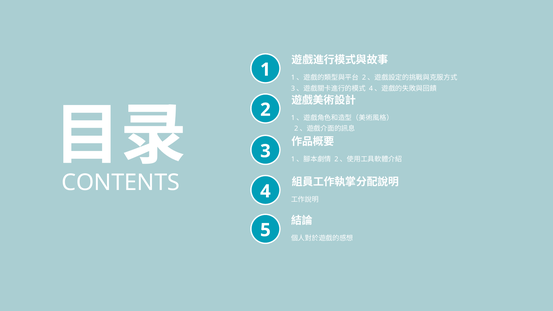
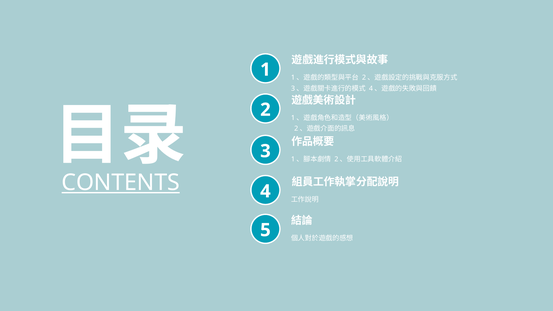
CONTENTS underline: none -> present (121, 183)
